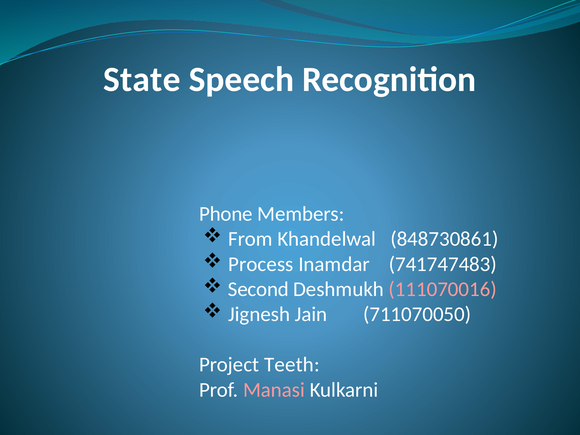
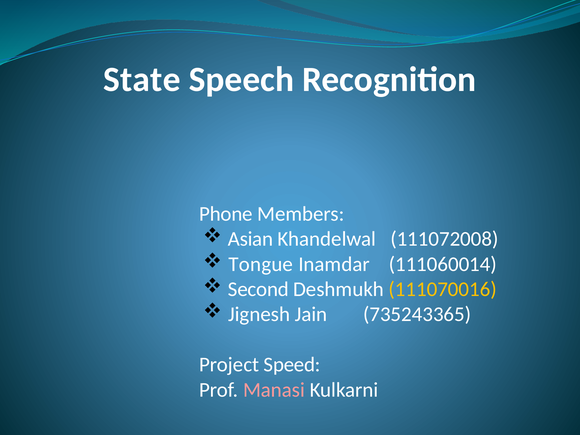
From: From -> Asian (250, 239)
848730861: 848730861 -> 111072008 (444, 239)
Process: Process -> Tongue (261, 264)
741747483: 741747483 -> 111060014 (443, 264)
111070016 colour: pink -> yellow (443, 289)
711070050: 711070050 -> 735243365 (417, 314)
Teeth: Teeth -> Speed (292, 365)
